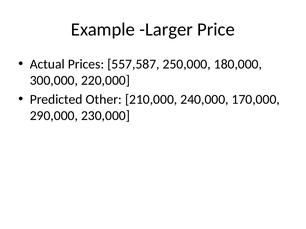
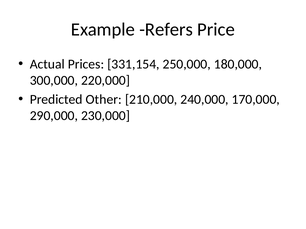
Larger: Larger -> Refers (166, 30)
557,587: 557,587 -> 331,154 (133, 64)
